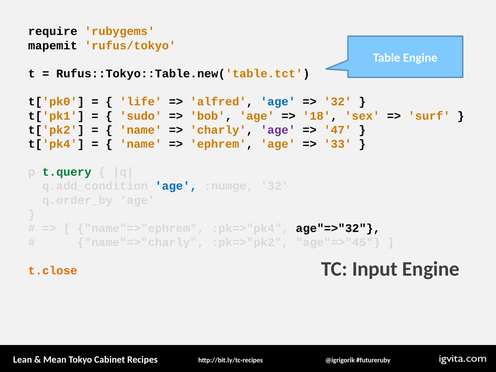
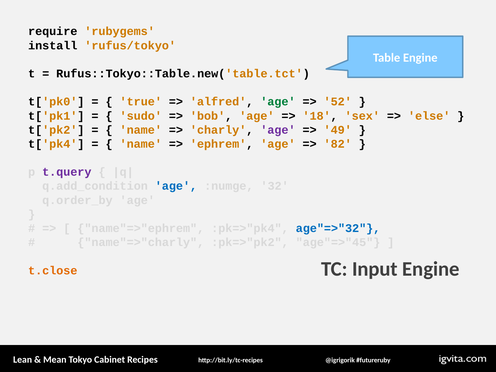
mapemit: mapemit -> install (53, 46)
life: life -> true (141, 102)
age colour: blue -> green (278, 102)
32: 32 -> 52 (338, 102)
surf: surf -> else (429, 116)
47: 47 -> 49 (338, 130)
33: 33 -> 82 (338, 144)
t.query colour: green -> purple (67, 172)
age"=>"32 colour: black -> blue (338, 228)
